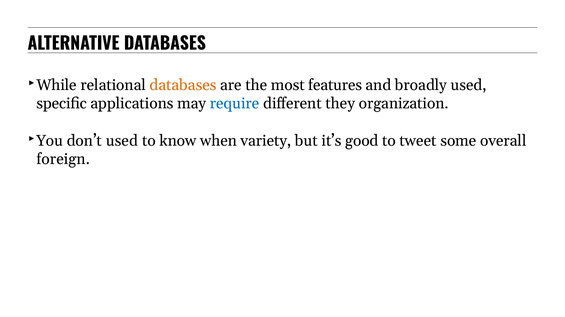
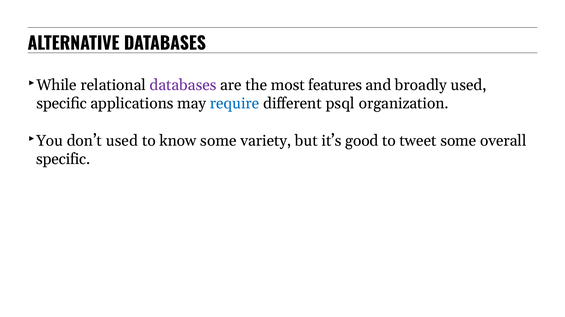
databases colour: orange -> purple (183, 85)
they: they -> psql (340, 104)
know when: when -> some (218, 141)
foreign: foreign -> specific (63, 159)
